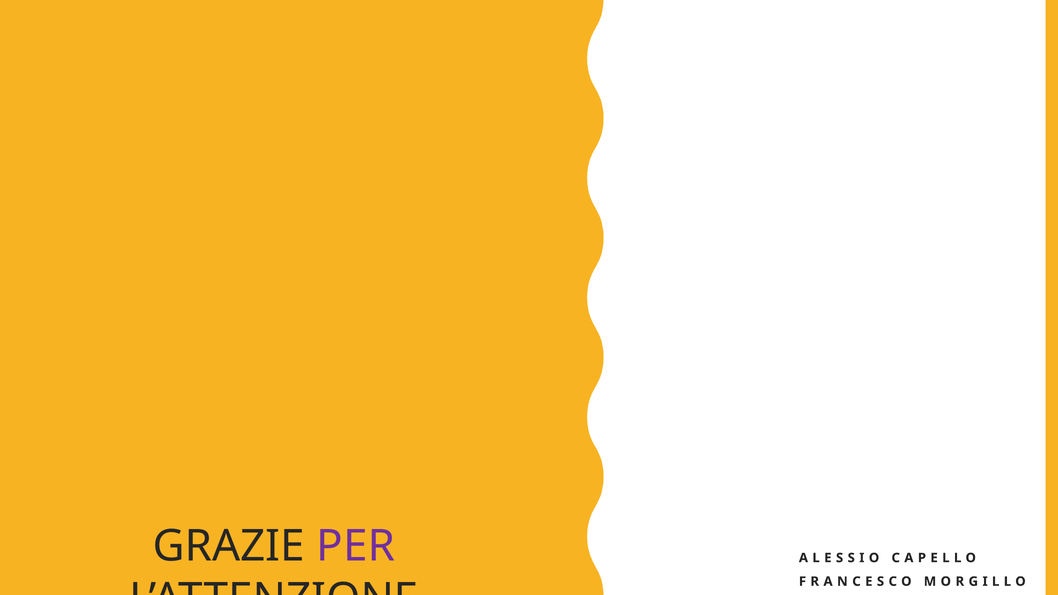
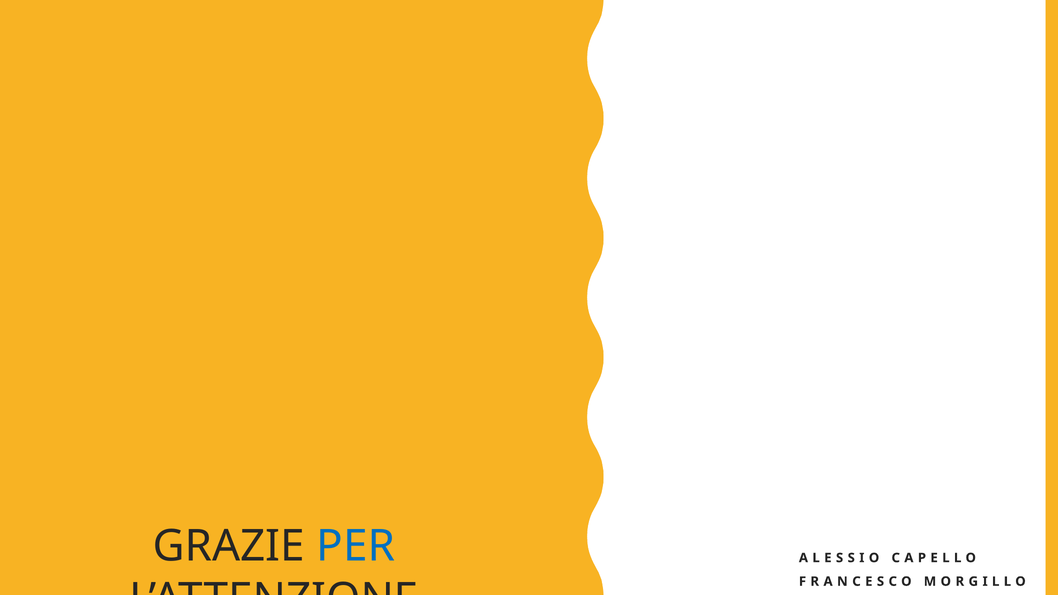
PER colour: purple -> blue (356, 546)
